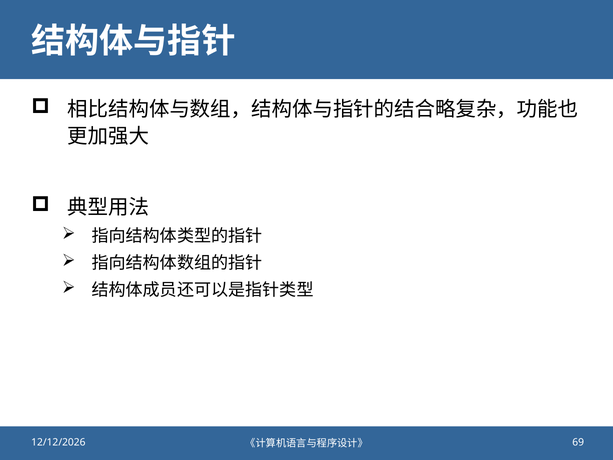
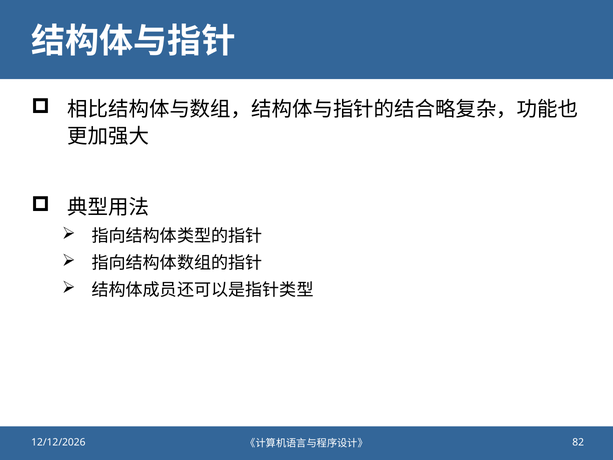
69: 69 -> 82 (578, 442)
